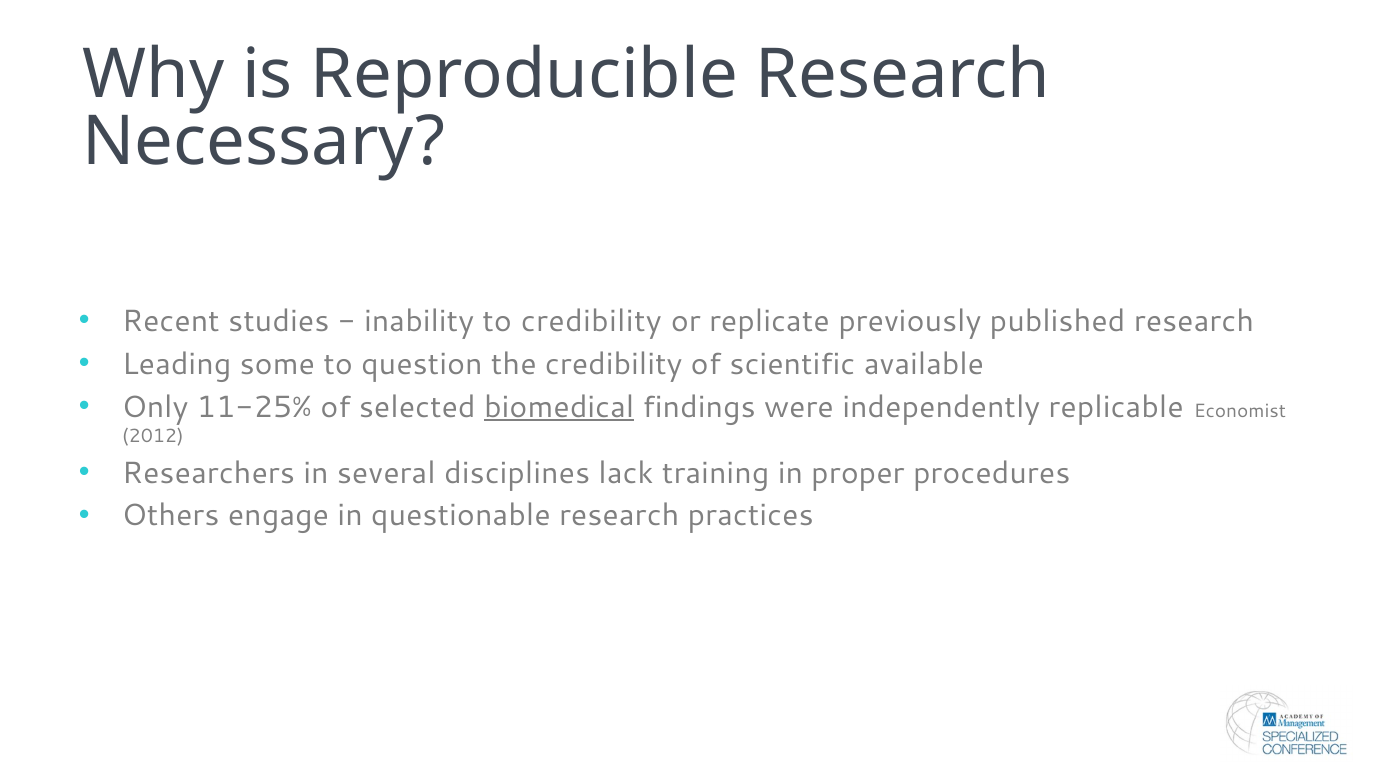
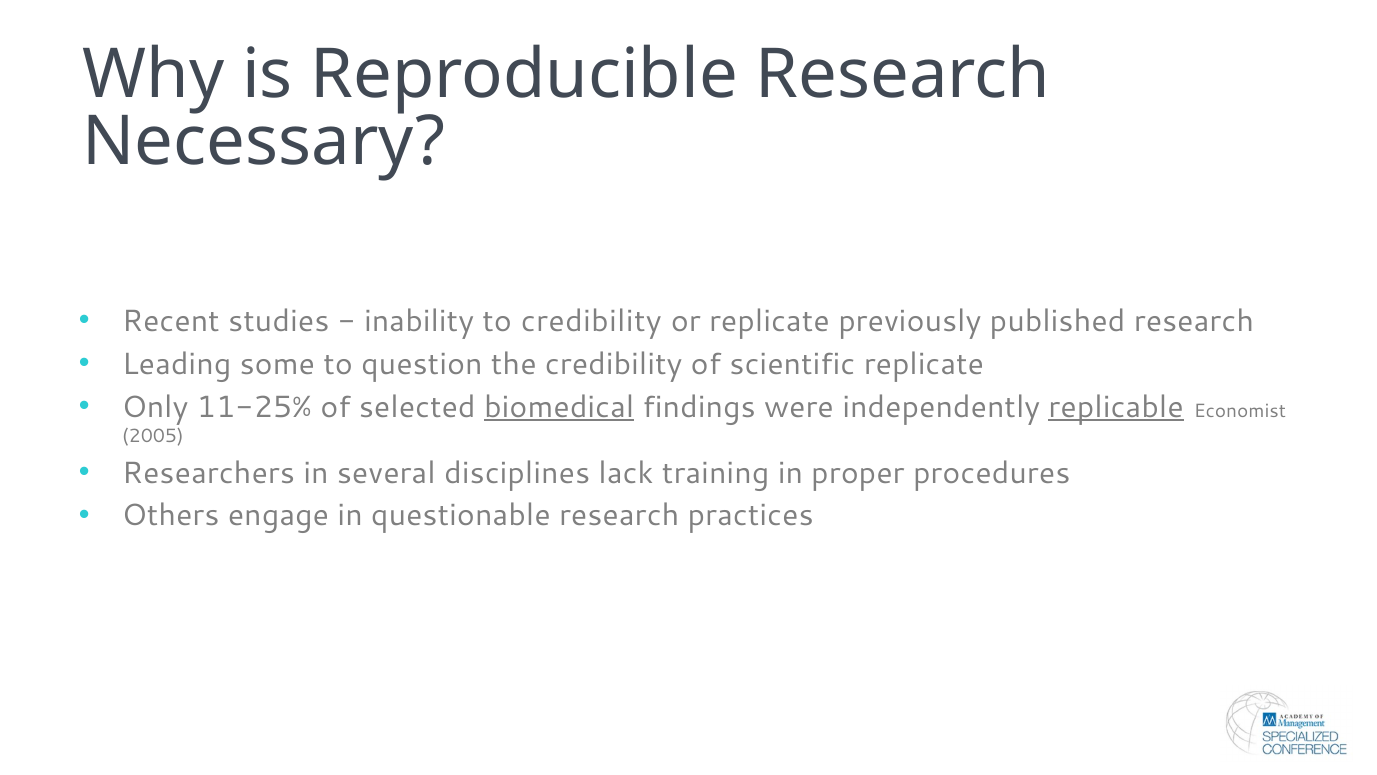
scientific available: available -> replicate (924, 364)
replicable underline: none -> present (1116, 407)
2012: 2012 -> 2005 (153, 436)
